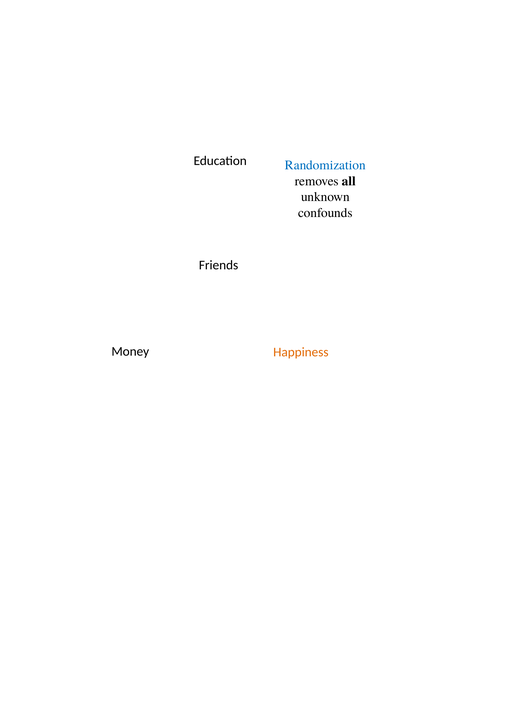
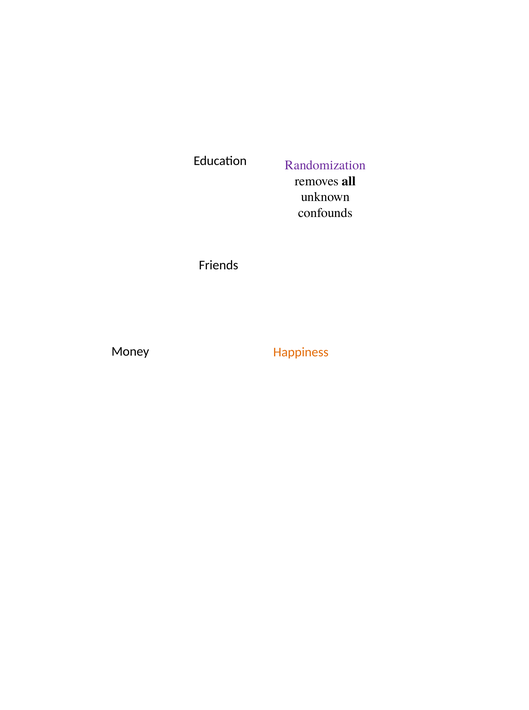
Randomization colour: blue -> purple (325, 165)
